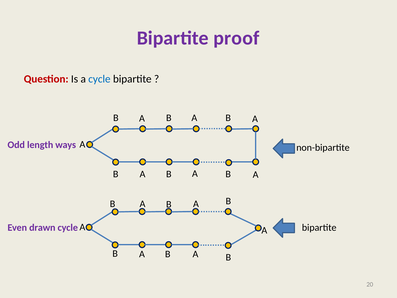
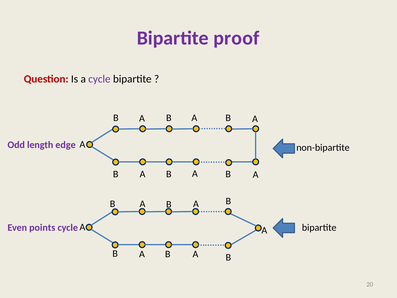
cycle colour: blue -> purple (99, 79)
ways: ways -> edge (66, 145)
drawn: drawn -> points (42, 227)
